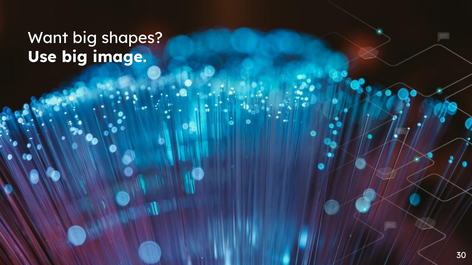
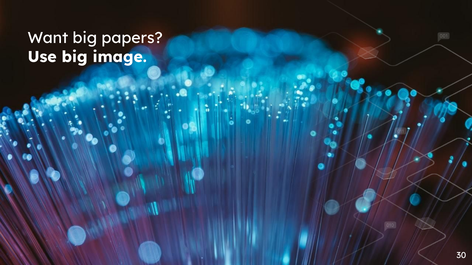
shapes: shapes -> papers (132, 38)
